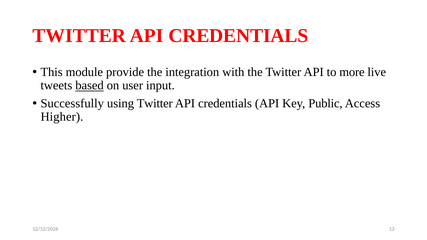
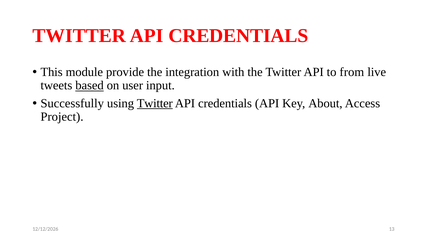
more: more -> from (352, 72)
Twitter underline: none -> present (155, 103)
Public: Public -> About (325, 103)
Higher: Higher -> Project (62, 117)
